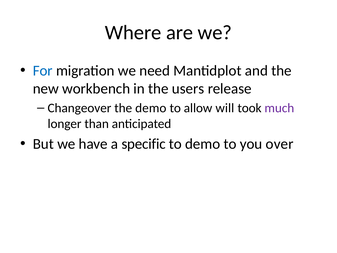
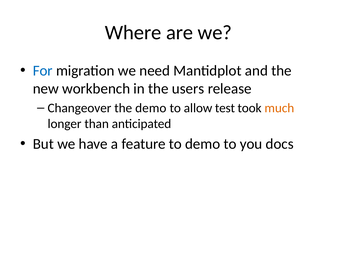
will: will -> test (225, 108)
much colour: purple -> orange (279, 108)
specific: specific -> feature (144, 144)
over: over -> docs (280, 144)
